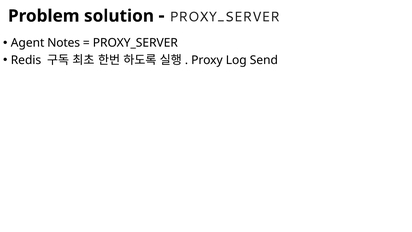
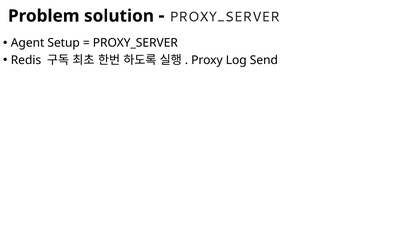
Notes: Notes -> Setup (64, 43)
